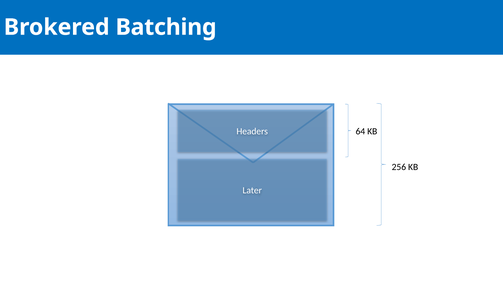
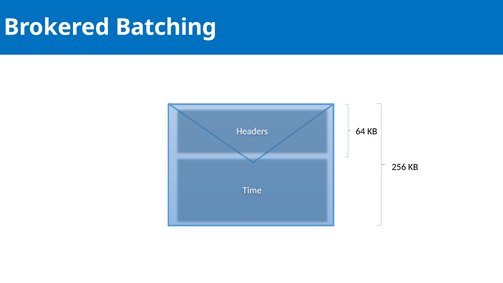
Later: Later -> Time (252, 190)
